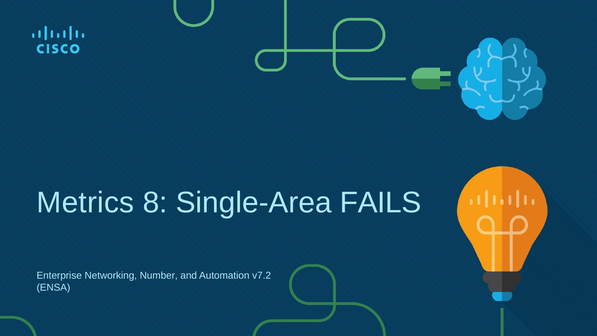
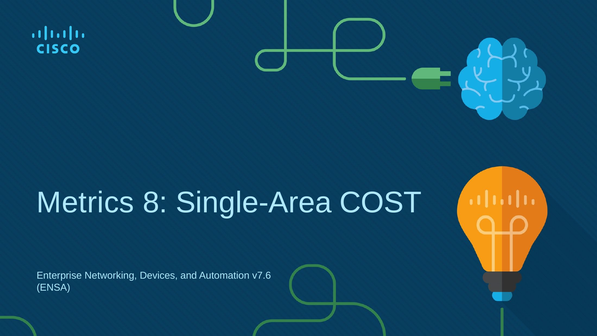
FAILS: FAILS -> COST (381, 202)
Number: Number -> Devices (159, 275)
v7.2: v7.2 -> v7.6 (262, 275)
